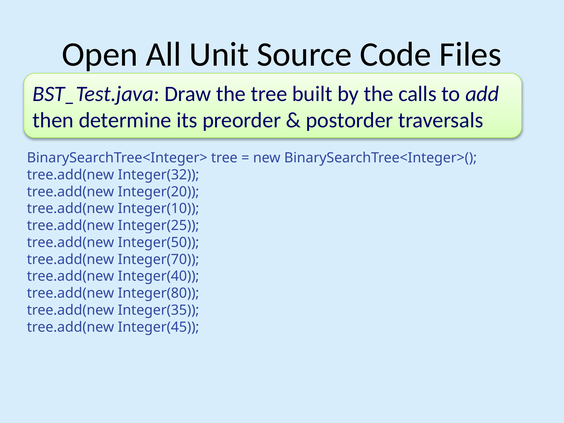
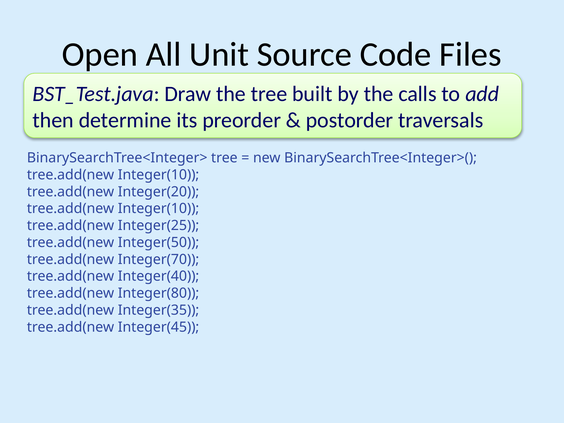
Integer(32: Integer(32 -> Integer(10 (159, 175)
